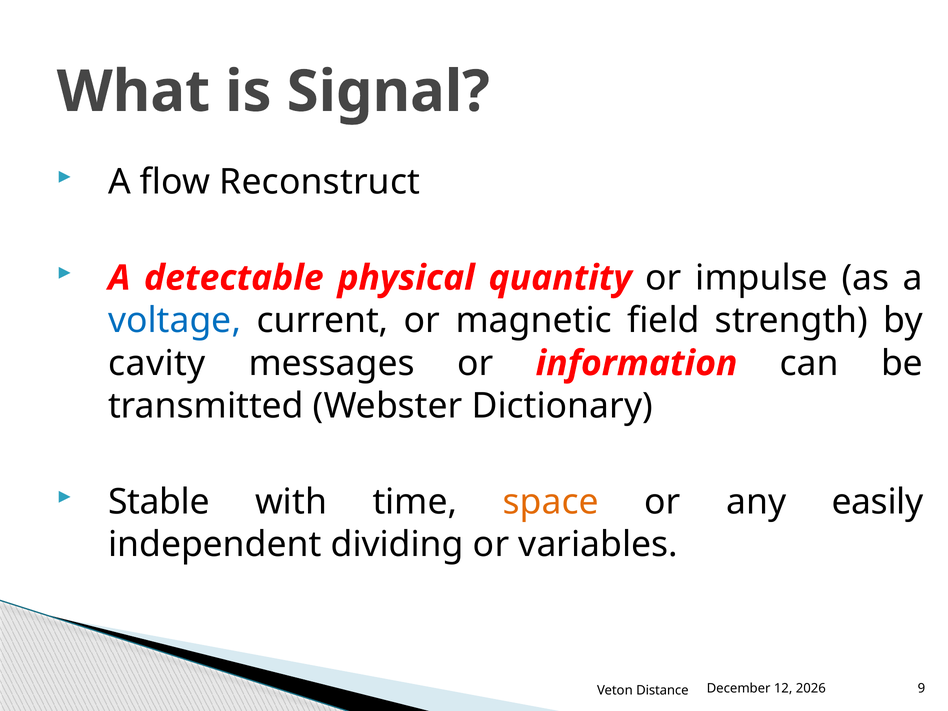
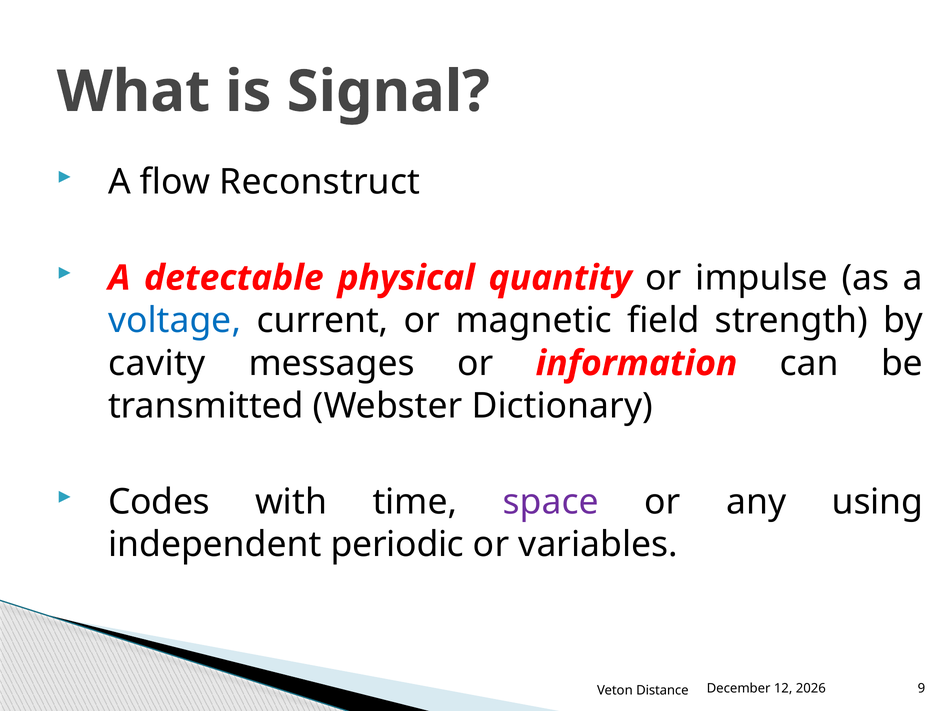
Stable: Stable -> Codes (159, 502)
space colour: orange -> purple (551, 502)
easily: easily -> using (877, 502)
dividing: dividing -> periodic (397, 545)
